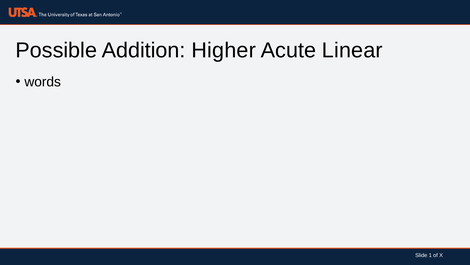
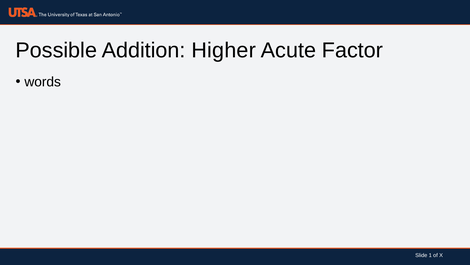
Linear: Linear -> Factor (352, 50)
